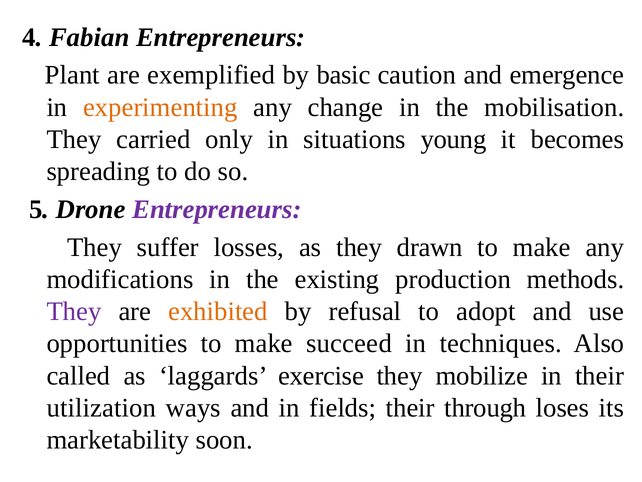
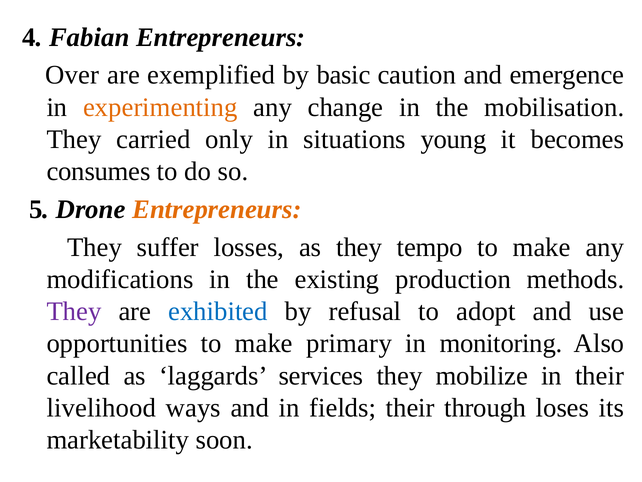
Plant: Plant -> Over (72, 75)
spreading: spreading -> consumes (99, 171)
Entrepreneurs colour: purple -> orange (217, 209)
drawn: drawn -> tempo (430, 247)
exhibited colour: orange -> blue (218, 311)
succeed: succeed -> primary (349, 343)
techniques: techniques -> monitoring (501, 343)
exercise: exercise -> services (321, 375)
utilization: utilization -> livelihood (101, 407)
